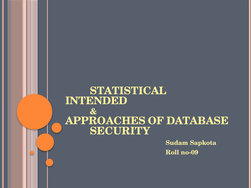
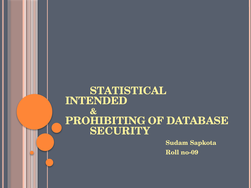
APPROACHES: APPROACHES -> PROHIBITING (105, 121)
